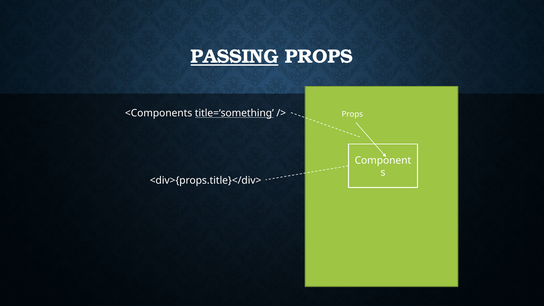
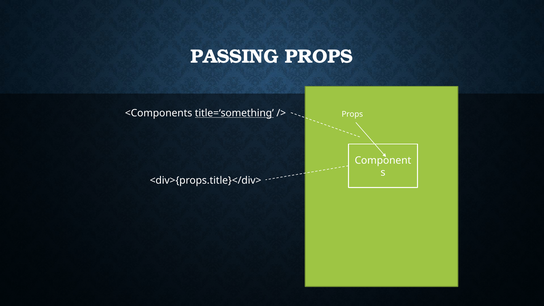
PASSING underline: present -> none (234, 57)
